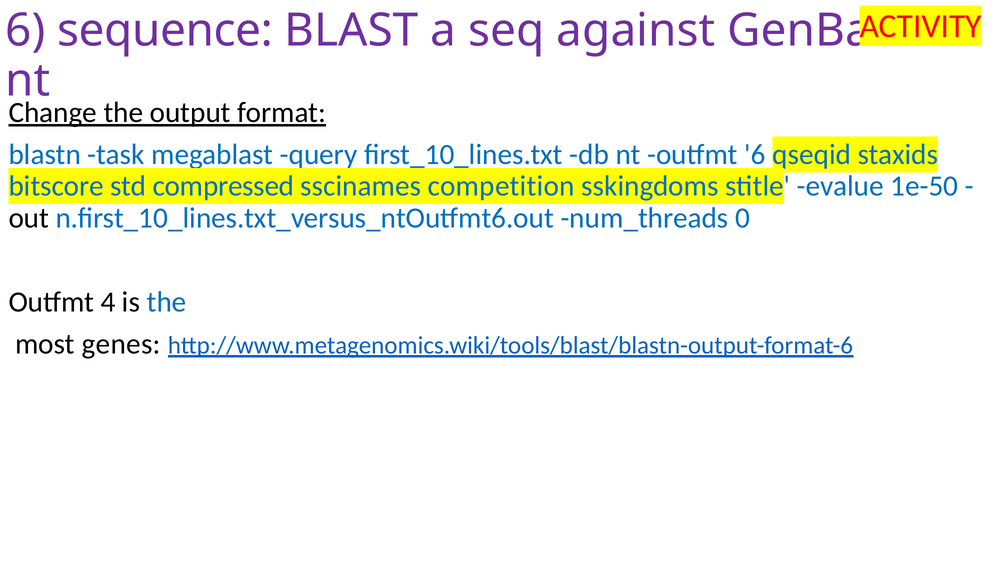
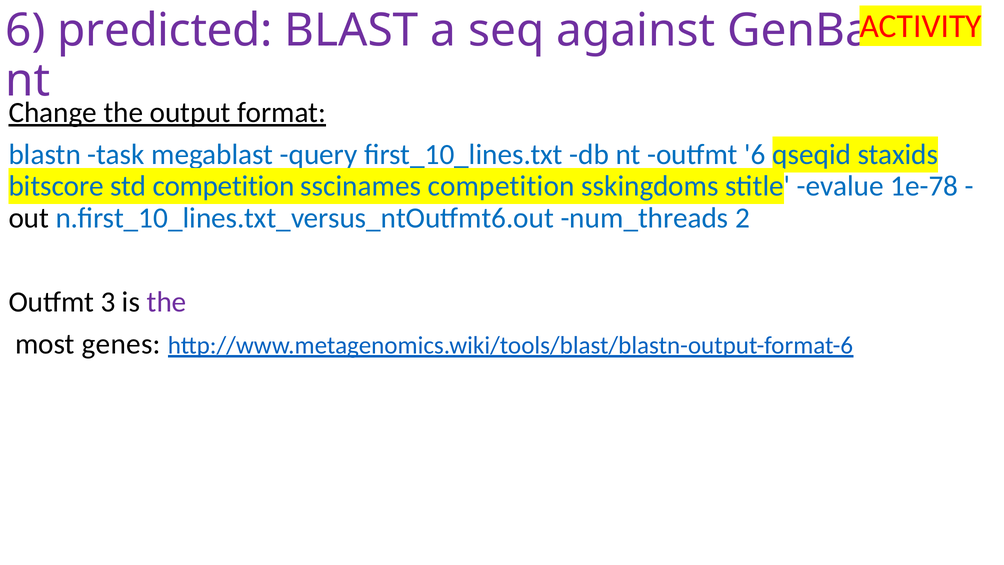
sequence: sequence -> predicted (165, 31)
std compressed: compressed -> competition (223, 186)
1e-50: 1e-50 -> 1e-78 (924, 186)
0: 0 -> 2 (742, 218)
4: 4 -> 3 (108, 302)
the colour: blue -> purple (167, 302)
